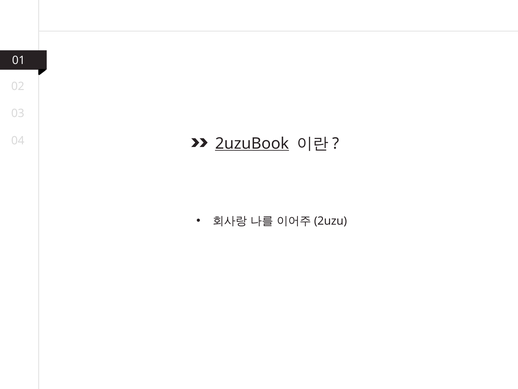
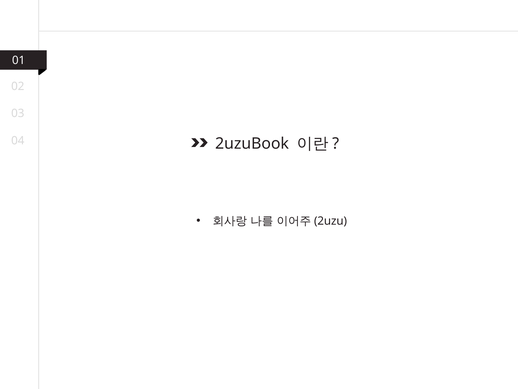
2uzuBook underline: present -> none (252, 143)
